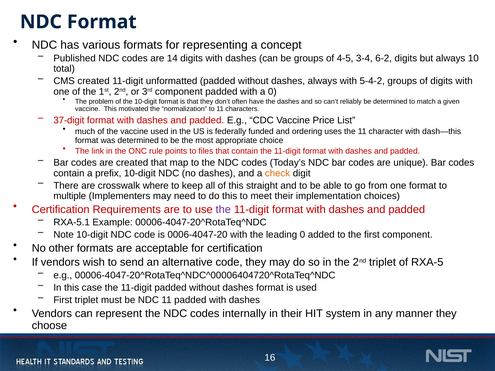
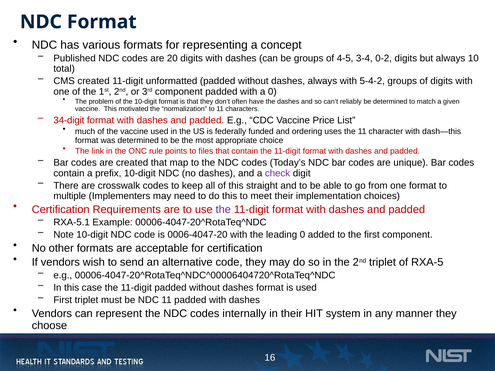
14: 14 -> 20 (172, 58)
6-2: 6-2 -> 0-2 (384, 58)
37-digit: 37-digit -> 34-digit (69, 120)
check colour: orange -> purple (278, 173)
crosswalk where: where -> codes (156, 186)
